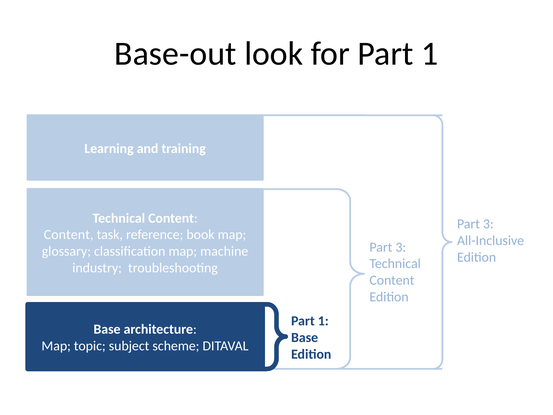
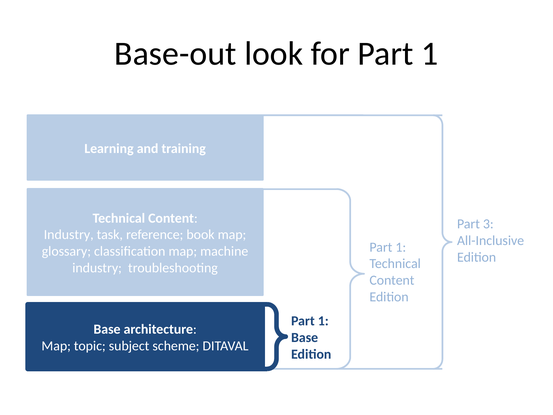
Content: Content -> Industry (69, 235)
3: 3 -> 1 (401, 247)
